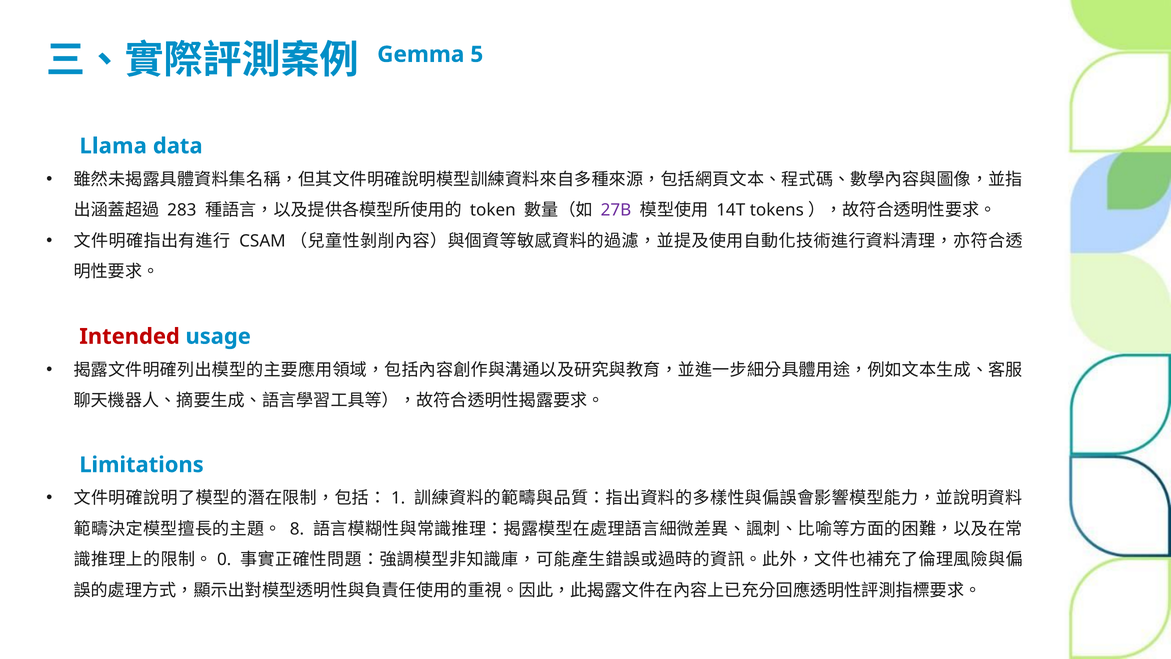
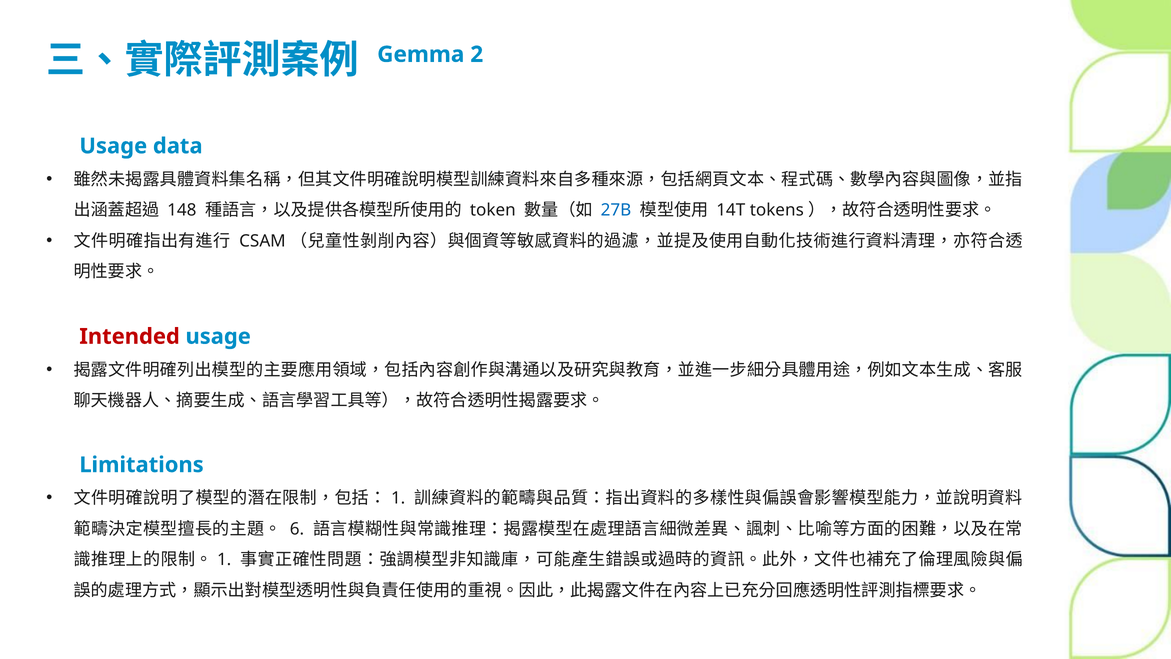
5: 5 -> 2 (477, 54)
Llama: Llama -> Usage (113, 146)
283: 283 -> 148 (182, 210)
27B colour: purple -> blue (616, 210)
8: 8 -> 6 (297, 529)
0: 0 -> 1 (224, 559)
